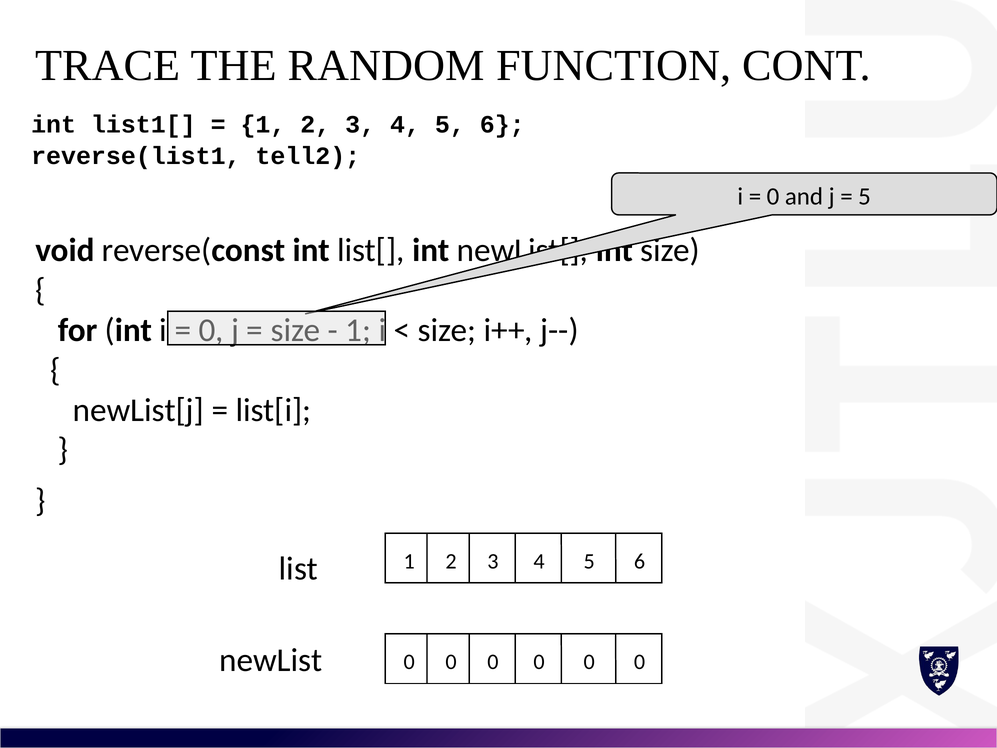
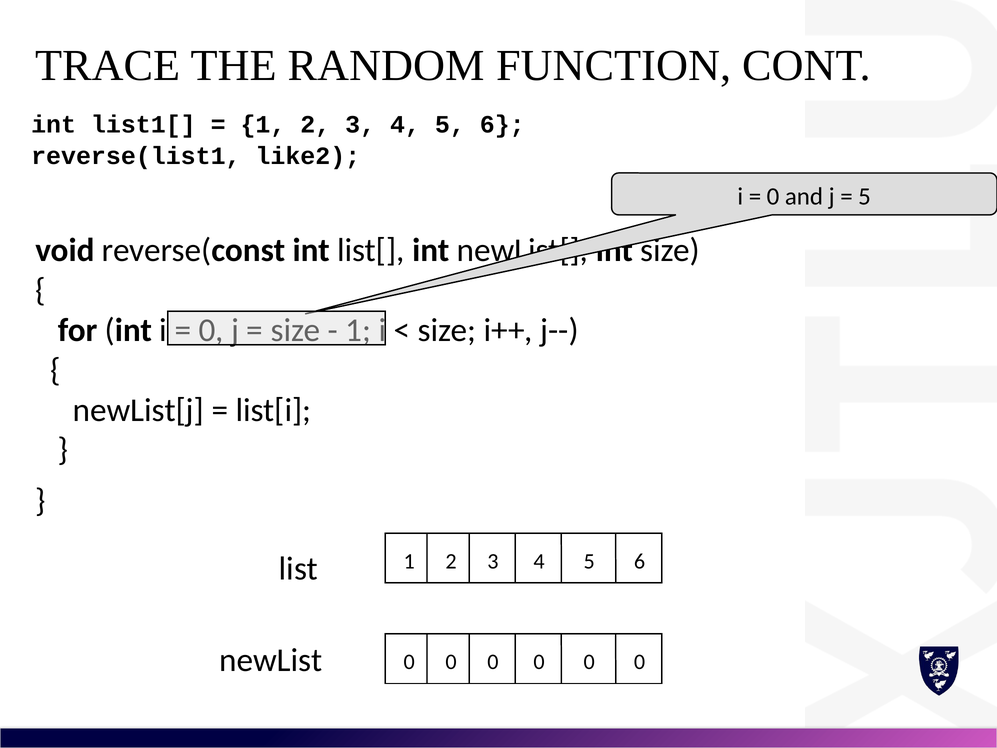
tell2: tell2 -> like2 (308, 156)
